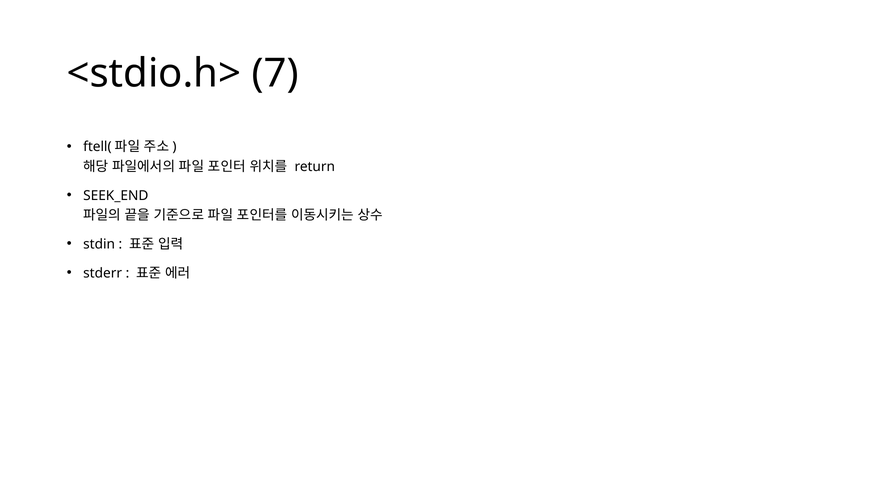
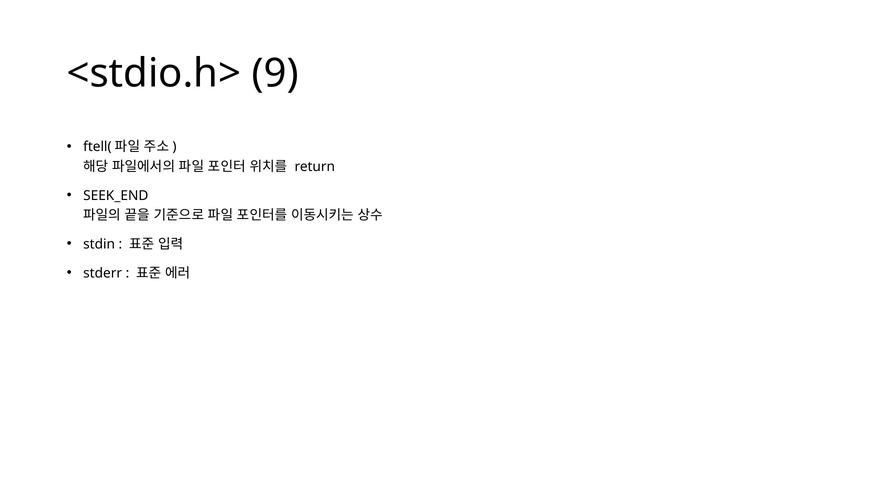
7: 7 -> 9 (275, 74)
